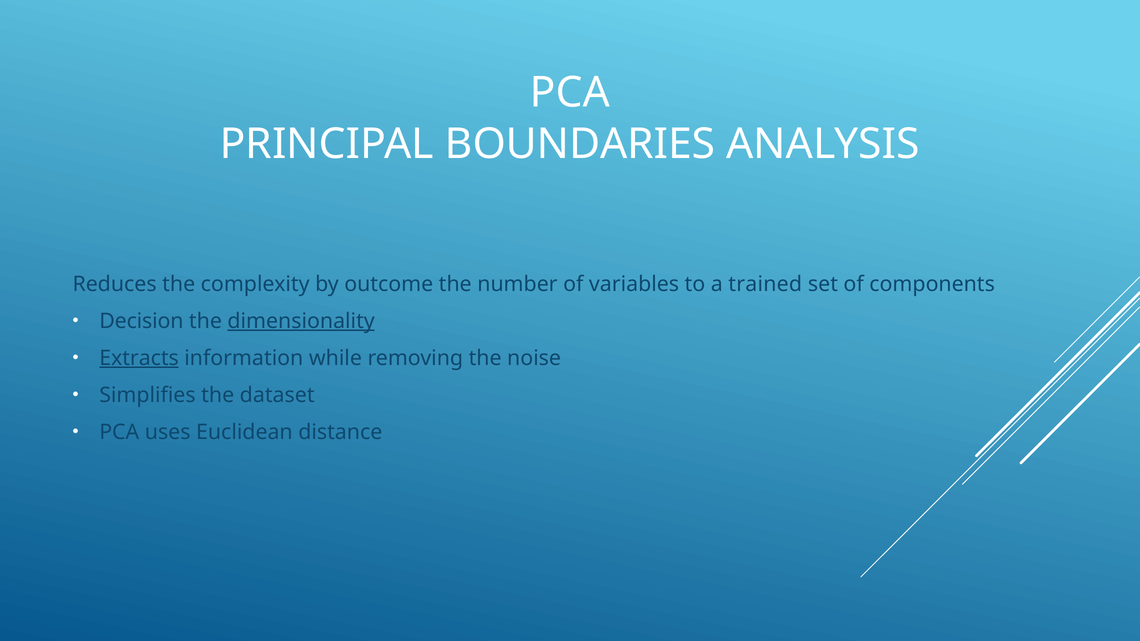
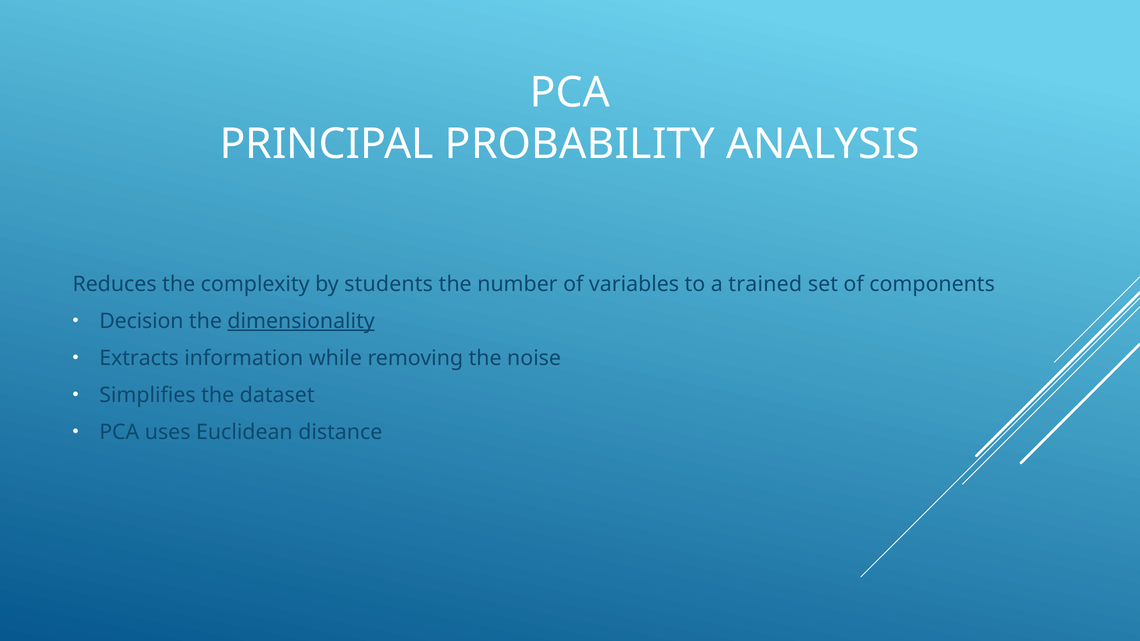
BOUNDARIES: BOUNDARIES -> PROBABILITY (580, 144)
outcome: outcome -> students (389, 284)
Extracts underline: present -> none (139, 358)
